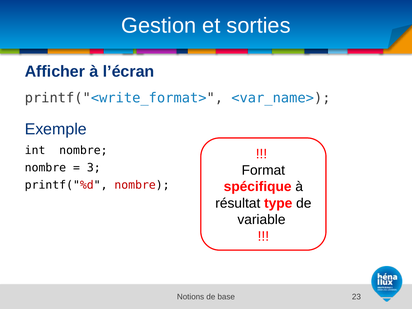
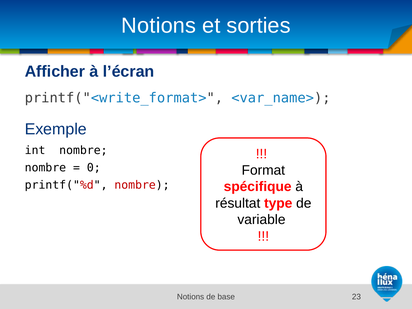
Gestion: Gestion -> Notions (159, 26)
3: 3 -> 0 (94, 168)
